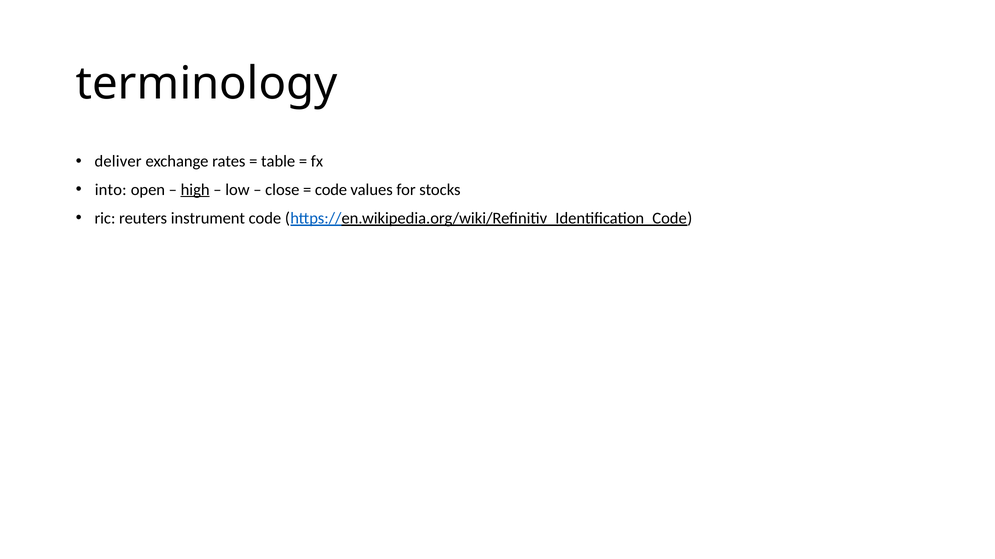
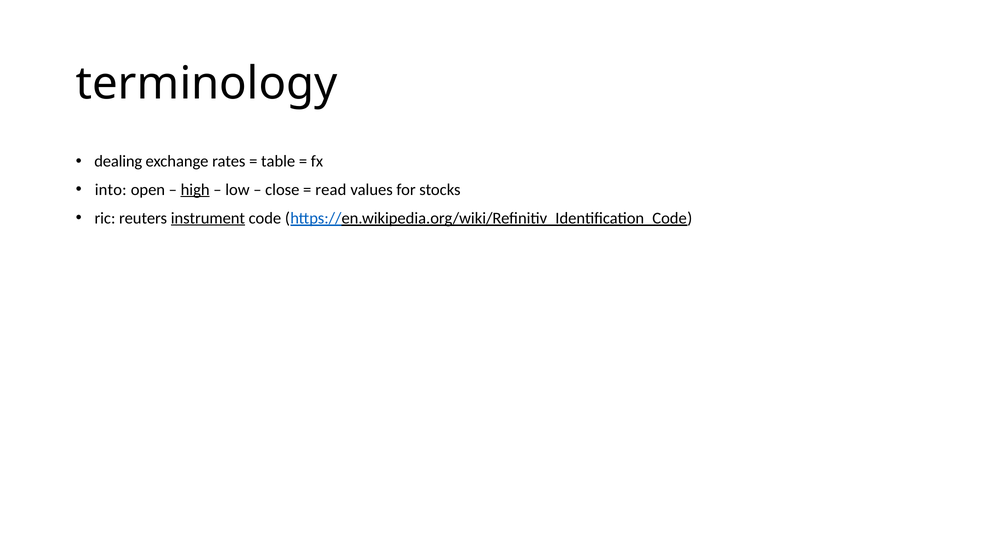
deliver: deliver -> dealing (118, 162)
code: code -> read (331, 190)
instrument underline: none -> present (208, 218)
